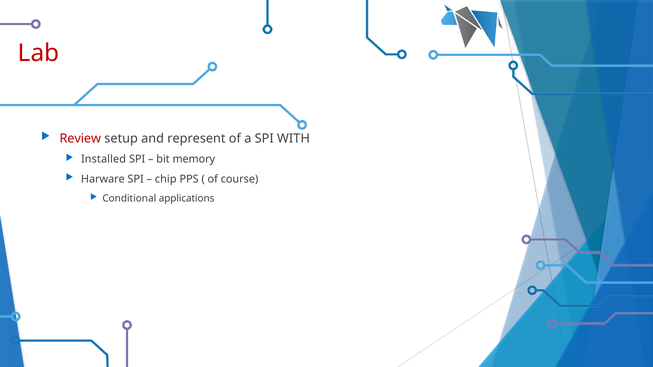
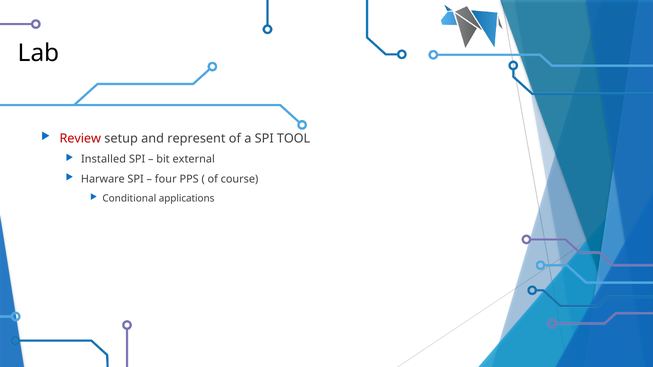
Lab colour: red -> black (39, 53)
WITH: WITH -> TOOL (294, 139)
memory: memory -> external (194, 159)
chip: chip -> four (166, 179)
